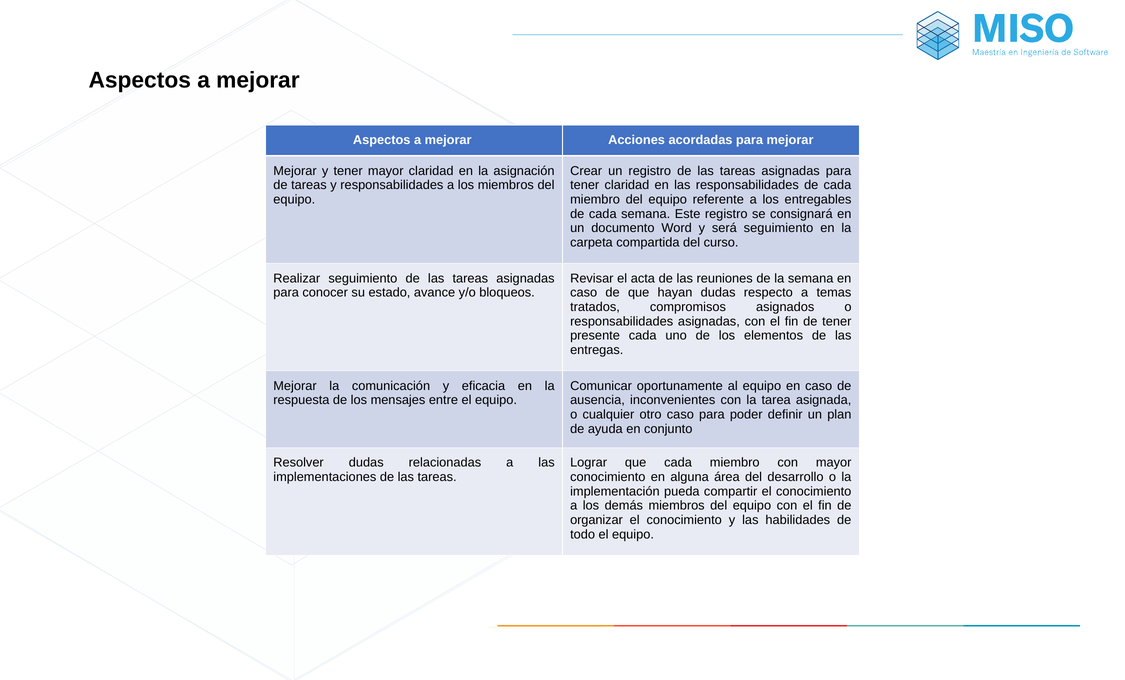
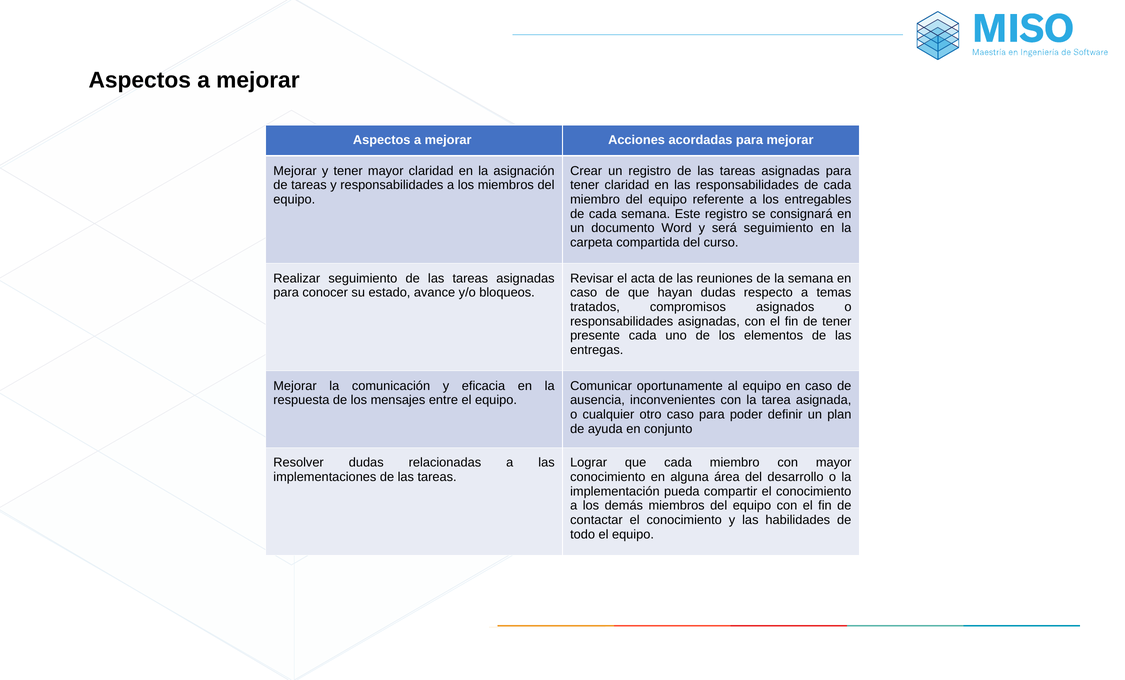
organizar: organizar -> contactar (596, 520)
